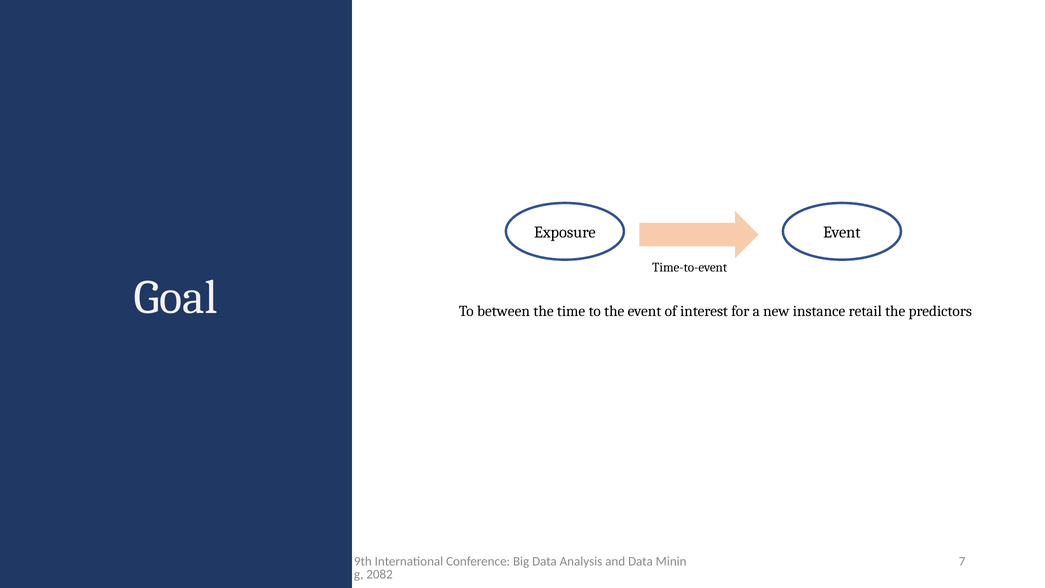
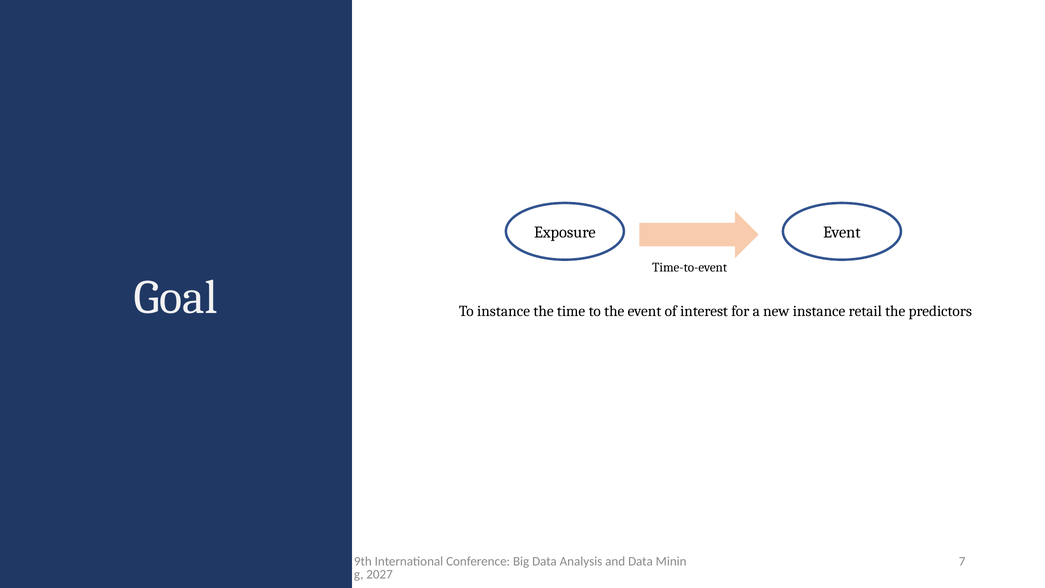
To between: between -> instance (503, 311)
2082: 2082 -> 2027 (380, 574)
